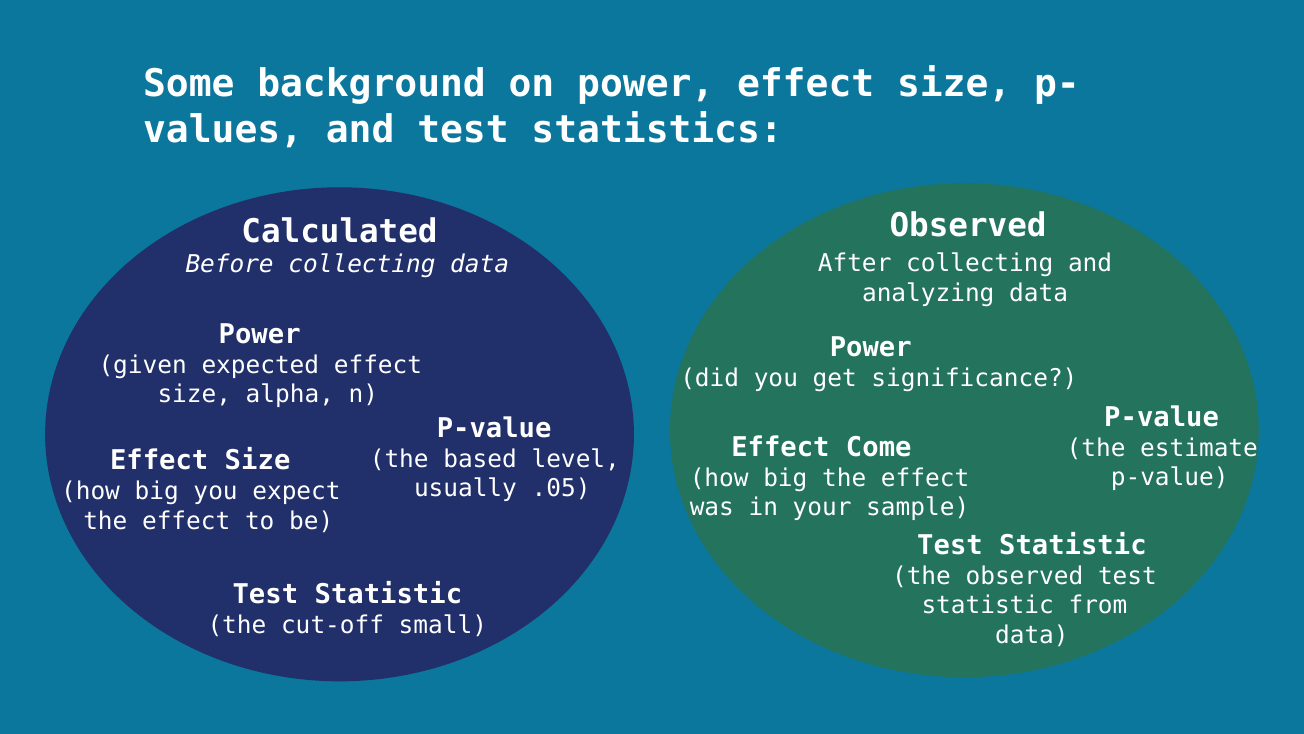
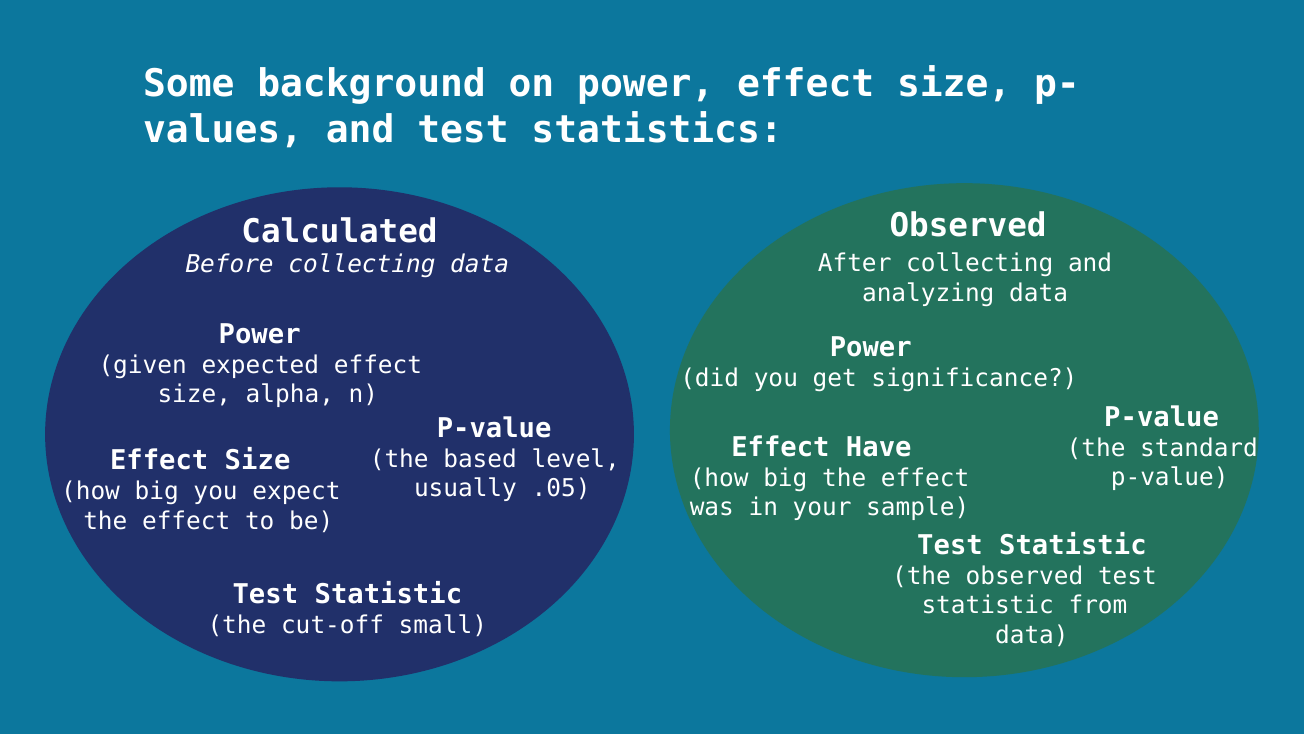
Come: Come -> Have (879, 447)
estimate: estimate -> standard (1199, 448)
